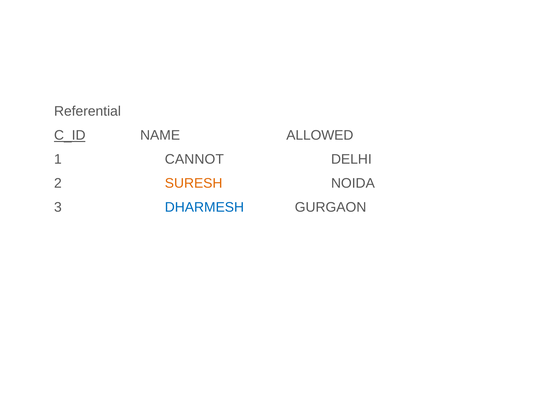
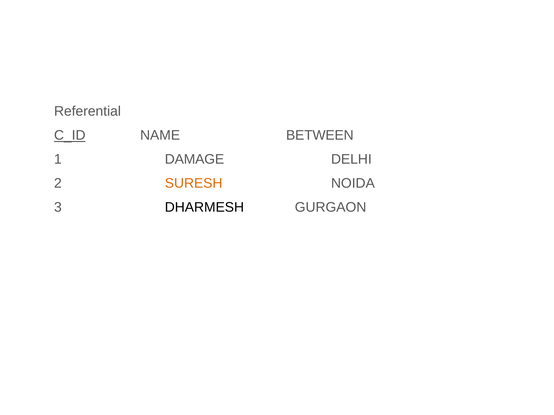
ALLOWED: ALLOWED -> BETWEEN (320, 136)
CANNOT: CANNOT -> DAMAGE (194, 160)
DHARMESH colour: blue -> black (204, 208)
